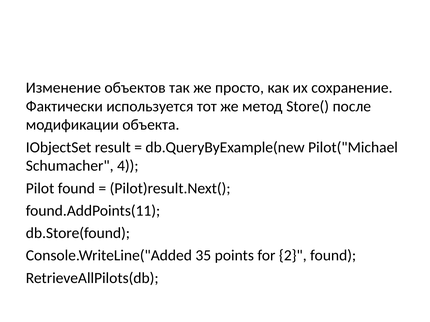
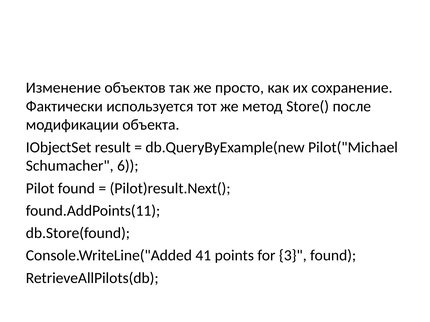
4: 4 -> 6 (128, 166)
35: 35 -> 41 (203, 256)
2: 2 -> 3 (293, 256)
